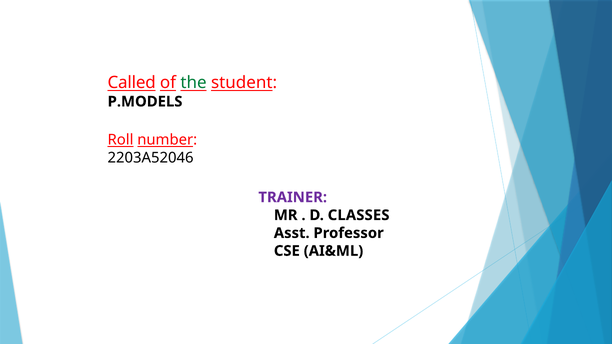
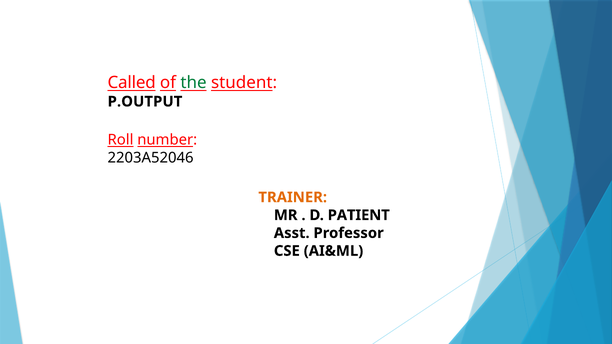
P.MODELS: P.MODELS -> P.OUTPUT (145, 102)
TRAINER colour: purple -> orange (293, 197)
CLASSES: CLASSES -> PATIENT (359, 215)
